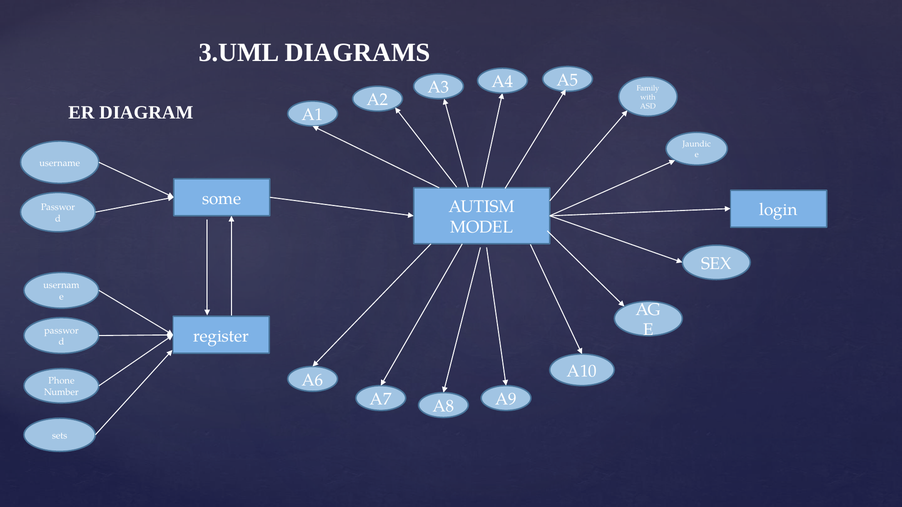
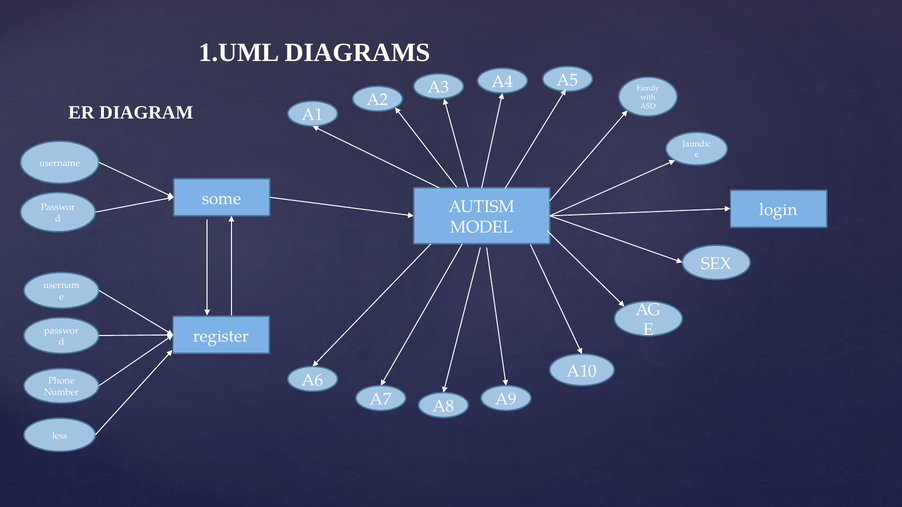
3.UML: 3.UML -> 1.UML (239, 53)
sets: sets -> less (60, 436)
